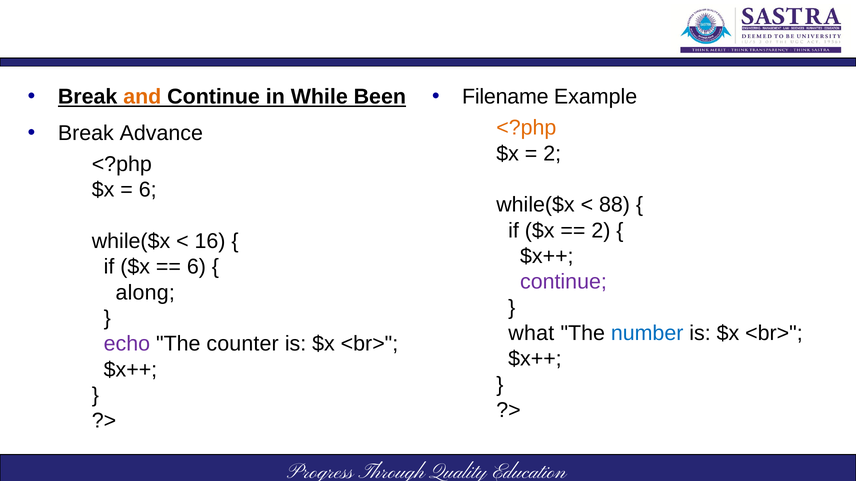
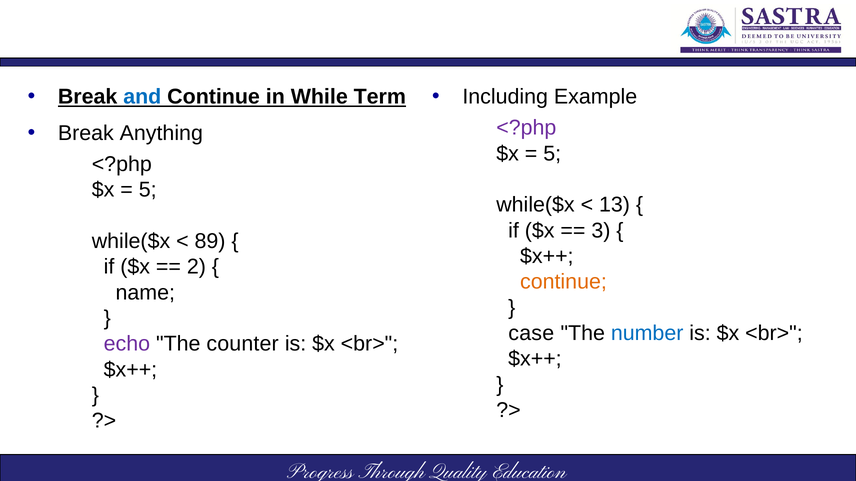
and colour: orange -> blue (142, 97)
Been: Been -> Term (380, 97)
Filename: Filename -> Including (505, 97)
<?php colour: orange -> purple (526, 128)
Advance: Advance -> Anything (161, 133)
2: 2 -> 5 (552, 154)
6: 6 -> 5 (148, 190)
88: 88 -> 13 (615, 205)
2: 2 -> 3 (601, 231)
16: 16 -> 89 (210, 241)
6: 6 -> 2 (196, 267)
continue colour: purple -> orange (563, 282)
along: along -> name (145, 293)
what: what -> case (531, 333)
